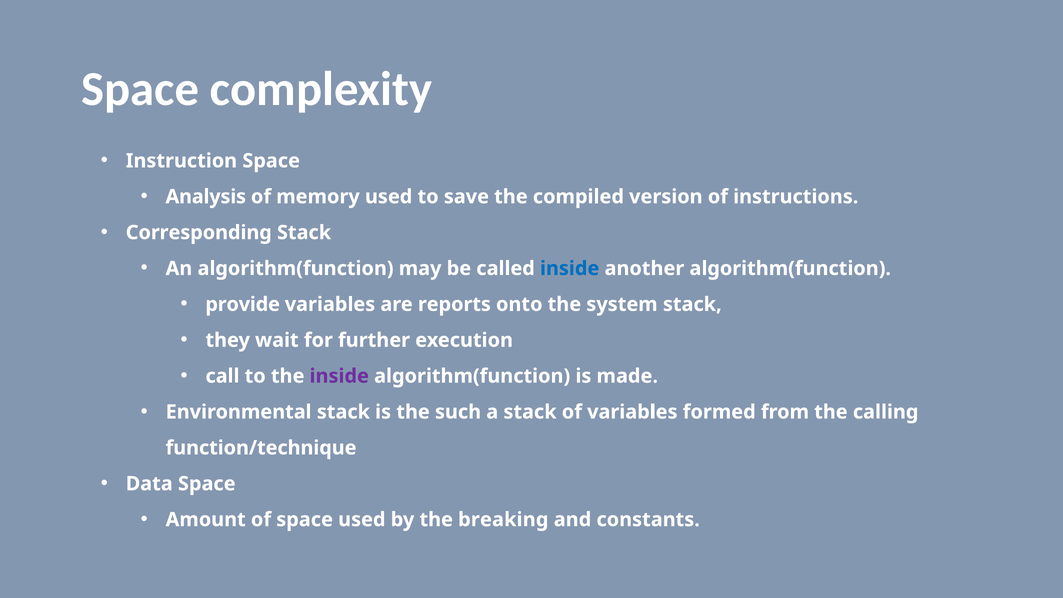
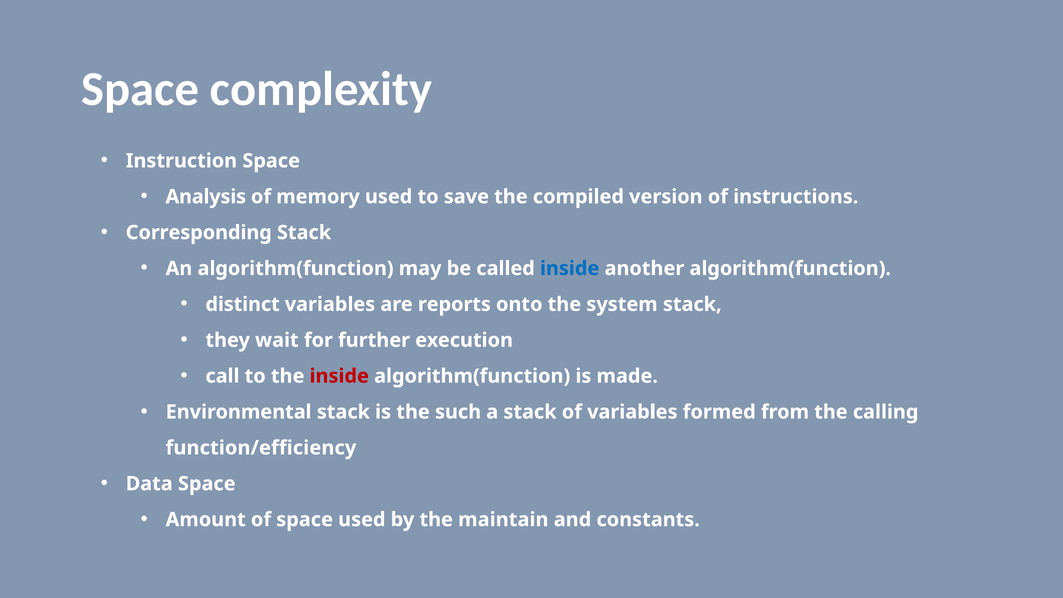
provide: provide -> distinct (243, 304)
inside colour: purple -> red (339, 376)
function/technique: function/technique -> function/efficiency (261, 448)
breaking: breaking -> maintain (503, 520)
